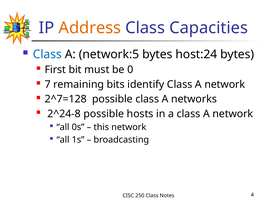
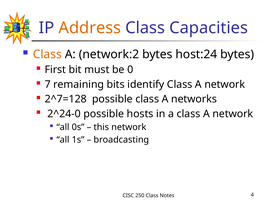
Class colour: blue -> orange (47, 54)
network:5: network:5 -> network:2 (109, 54)
2^24-8: 2^24-8 -> 2^24-0 (64, 114)
